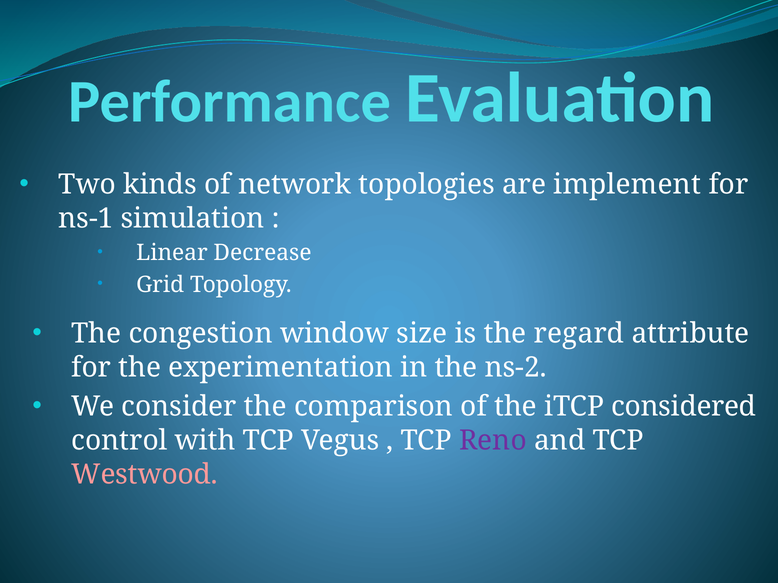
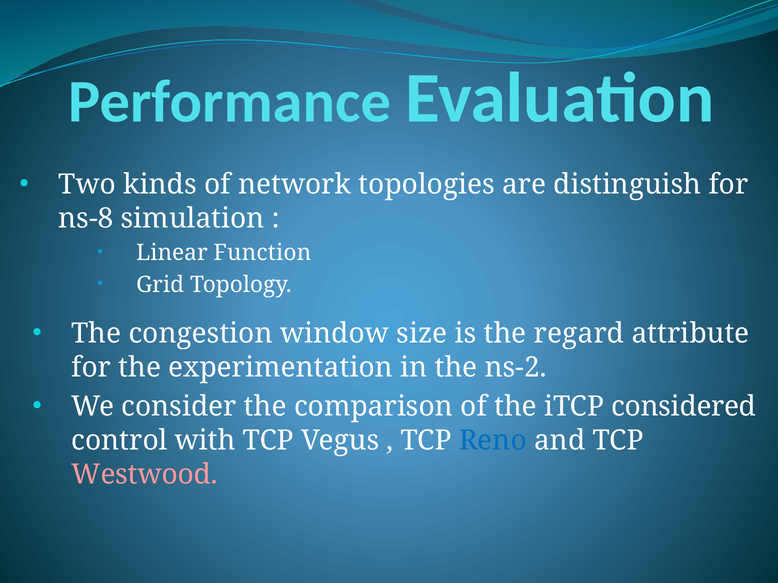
implement: implement -> distinguish (627, 185)
ns-1: ns-1 -> ns-8 (86, 218)
Decrease: Decrease -> Function (262, 253)
Reno colour: purple -> blue (493, 441)
